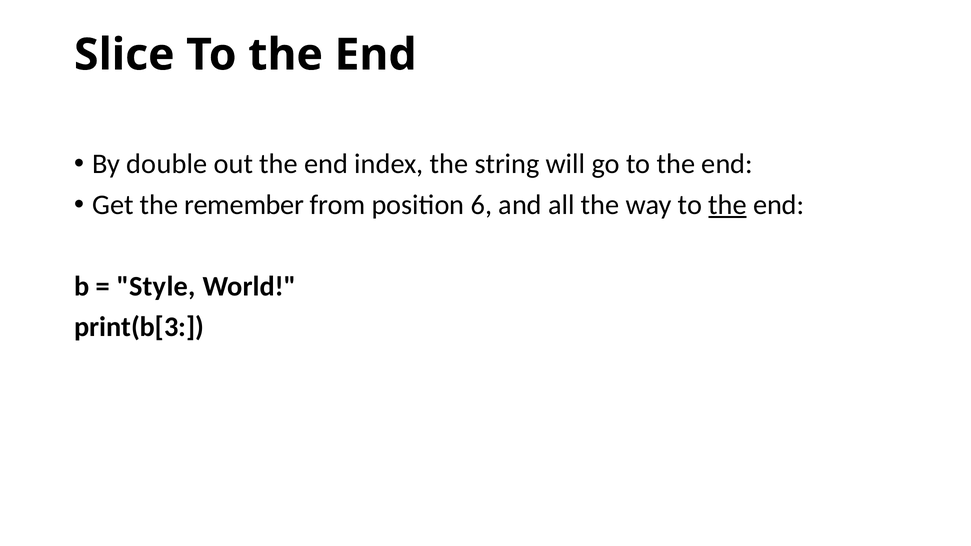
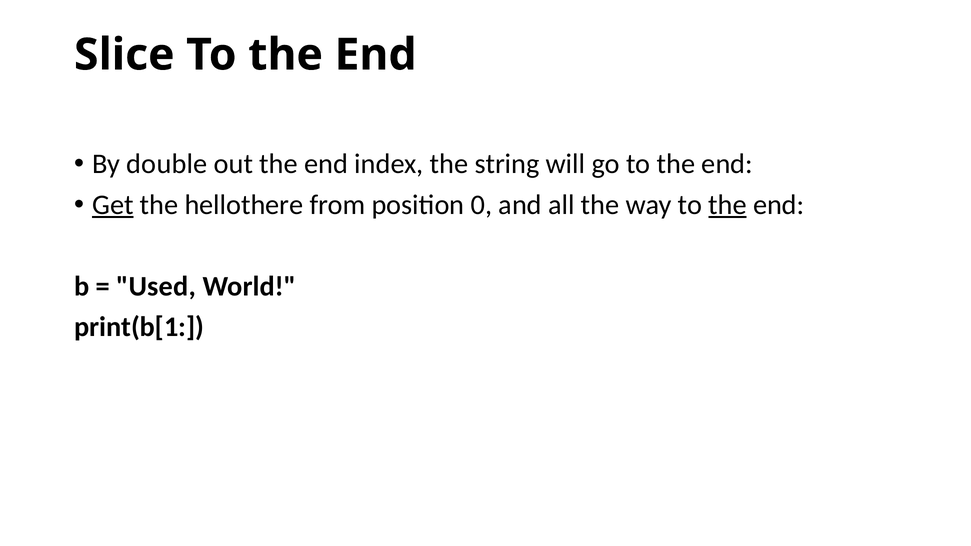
Get underline: none -> present (113, 205)
remember: remember -> hellothere (244, 205)
6: 6 -> 0 (481, 205)
Style: Style -> Used (156, 286)
print(b[3: print(b[3 -> print(b[1 (139, 327)
